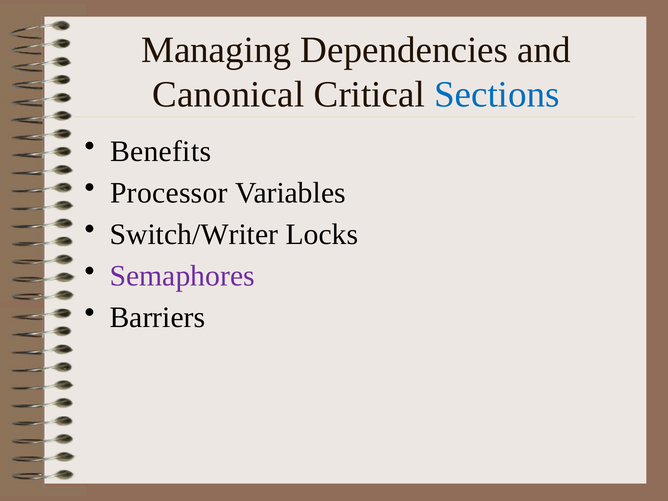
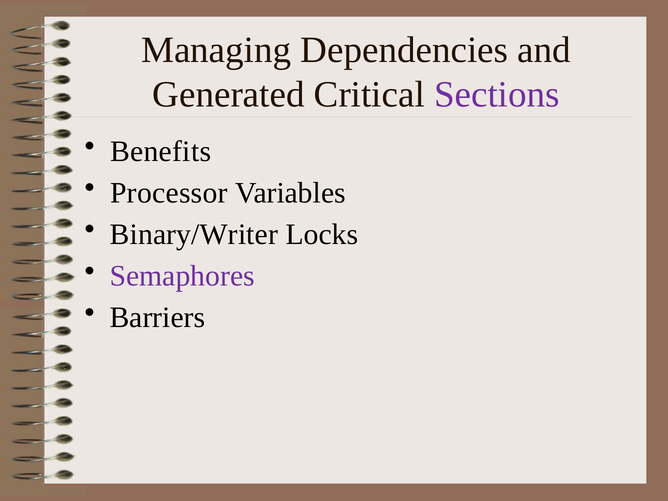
Canonical: Canonical -> Generated (229, 94)
Sections colour: blue -> purple (497, 94)
Switch/Writer: Switch/Writer -> Binary/Writer (194, 234)
